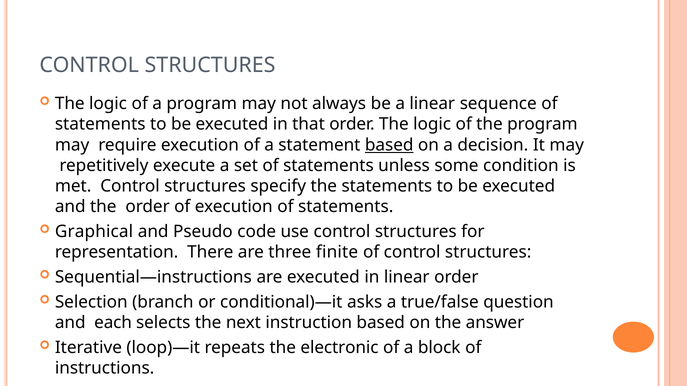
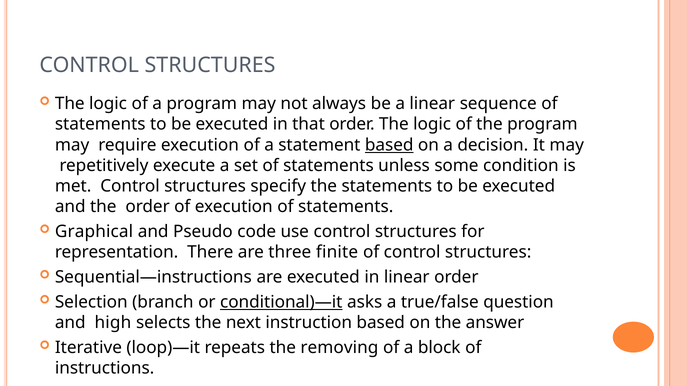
conditional)—it underline: none -> present (281, 302)
each: each -> high (113, 323)
electronic: electronic -> removing (339, 348)
